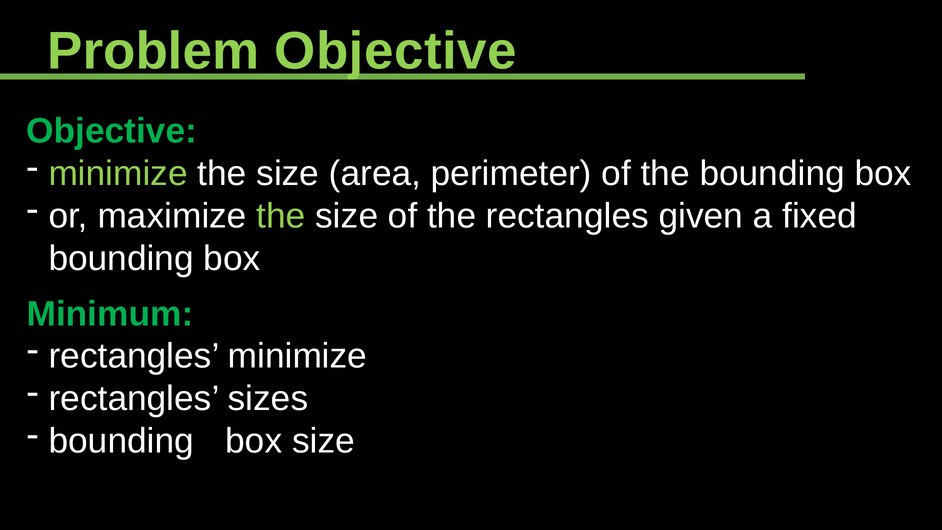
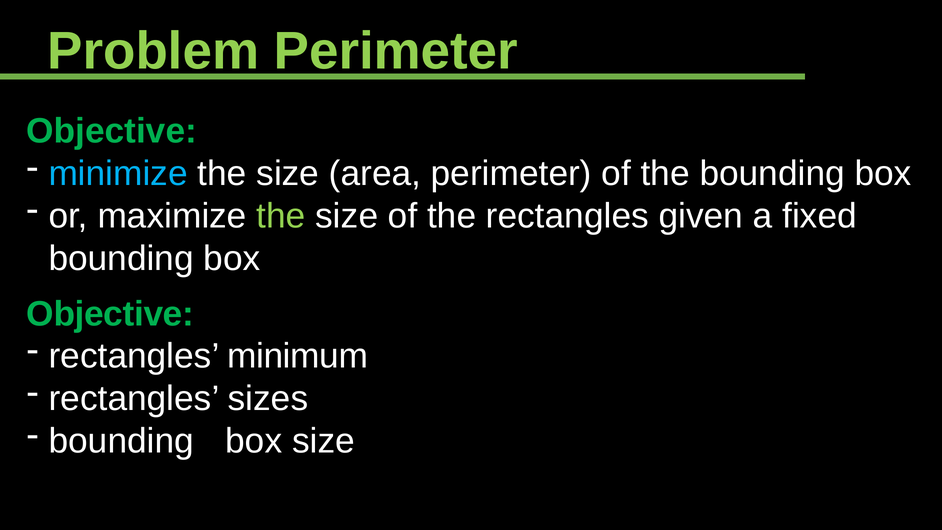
Problem Objective: Objective -> Perimeter (396, 51)
minimize colour: light green -> light blue (118, 174)
Minimum: Minimum -> Objective (110, 314)
rectangles minimize: minimize -> minimum (298, 356)
